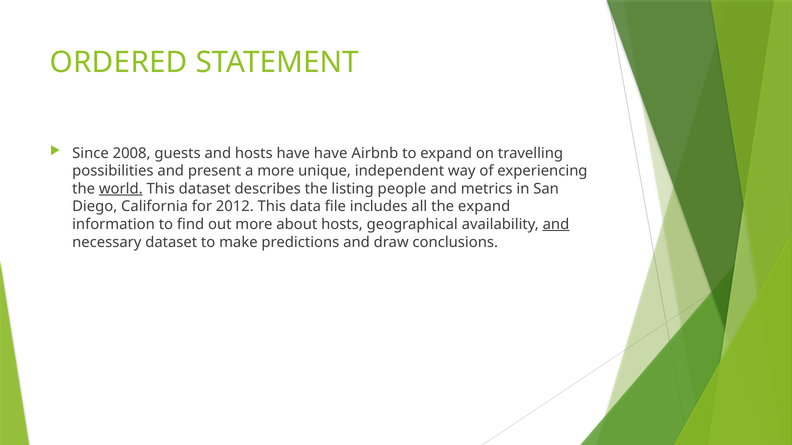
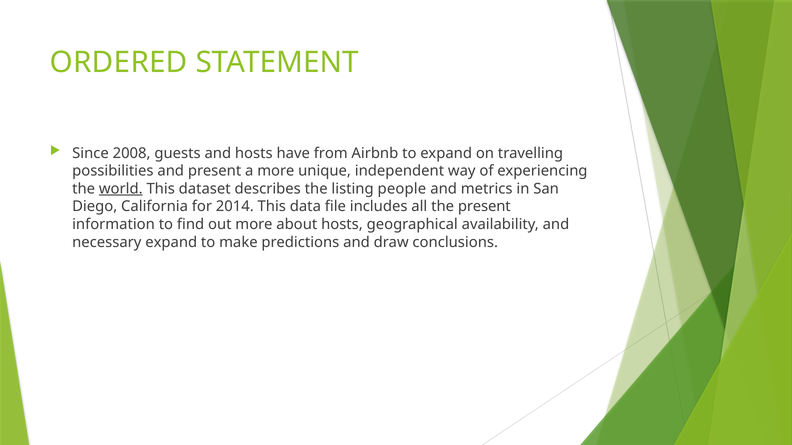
have have: have -> from (331, 153)
2012: 2012 -> 2014 (235, 207)
the expand: expand -> present (484, 207)
and underline: present -> none (556, 225)
necessary dataset: dataset -> expand (171, 242)
